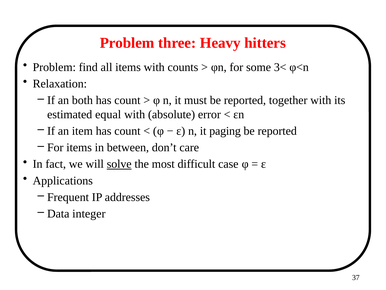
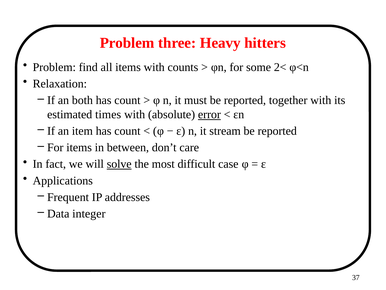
3<: 3< -> 2< (280, 67)
equal: equal -> times (108, 114)
error underline: none -> present (209, 114)
paging: paging -> stream (225, 131)
